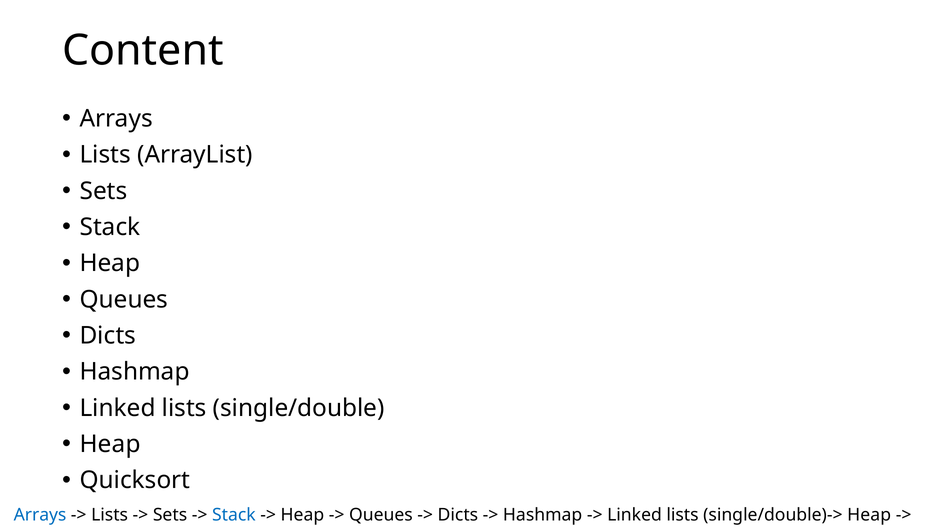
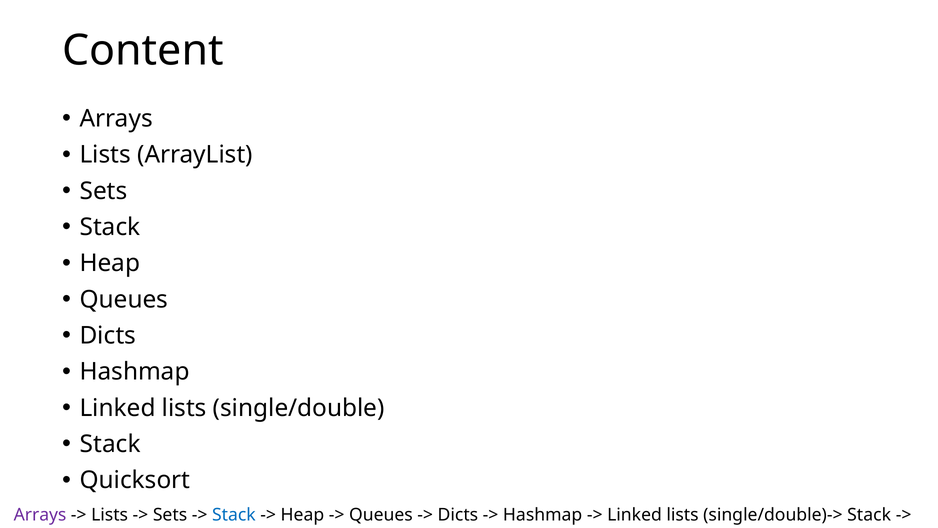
Heap: Heap -> Stack (110, 444)
Arrays colour: blue -> purple (40, 514)
single/double)-> Heap: Heap -> Stack (869, 514)
